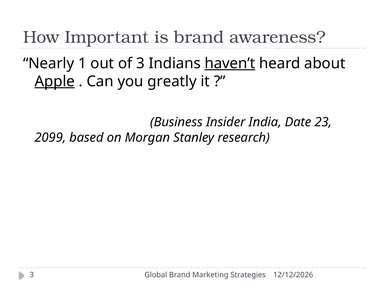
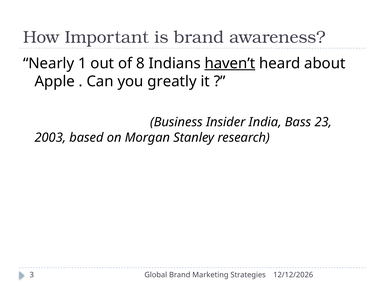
of 3: 3 -> 8 (140, 63)
Apple underline: present -> none (55, 81)
Date: Date -> Bass (298, 122)
2099: 2099 -> 2003 (50, 138)
